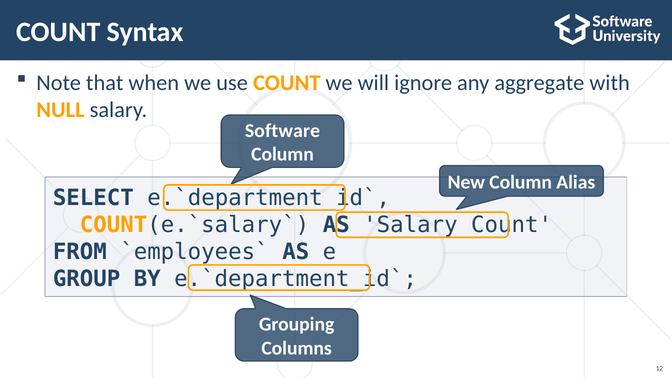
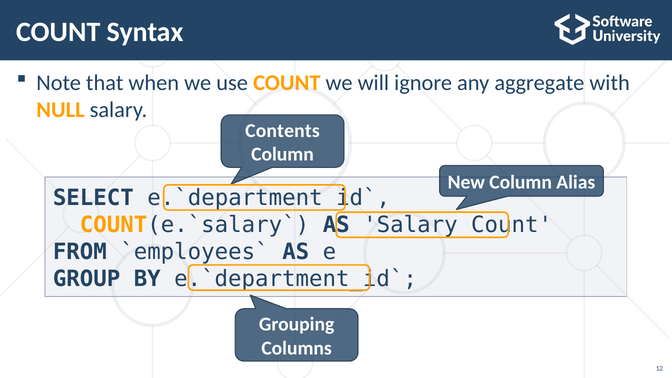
Software: Software -> Contents (282, 131)
